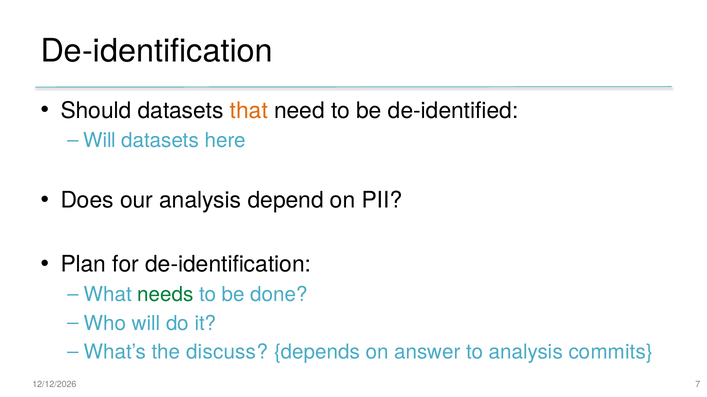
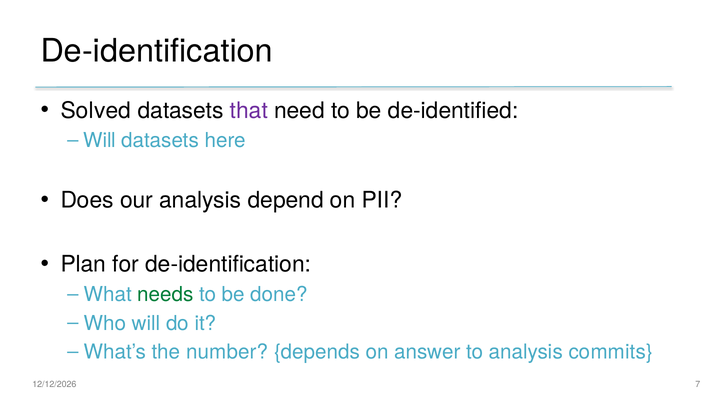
Should: Should -> Solved (96, 111)
that colour: orange -> purple (249, 111)
discuss: discuss -> number (227, 353)
